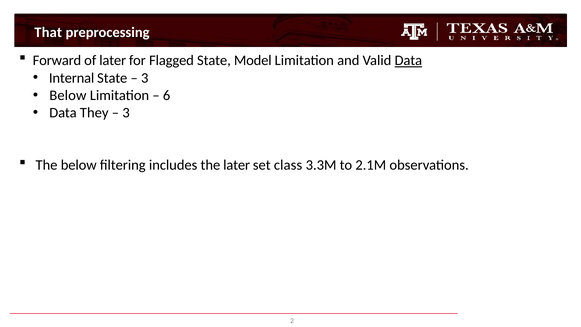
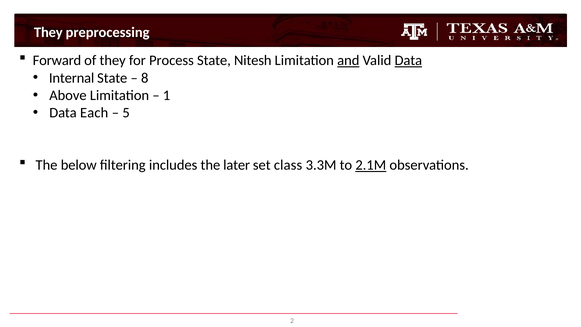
That: That -> They (48, 32)
of later: later -> they (113, 60)
Flagged: Flagged -> Process (171, 60)
Model: Model -> Nitesh (253, 60)
and underline: none -> present (348, 60)
3: 3 -> 8 (145, 78)
Below: Below -> Above (68, 95)
6: 6 -> 1 (167, 95)
They: They -> Each (94, 113)
3: 3 -> 5 (126, 113)
2.1M underline: none -> present (371, 165)
